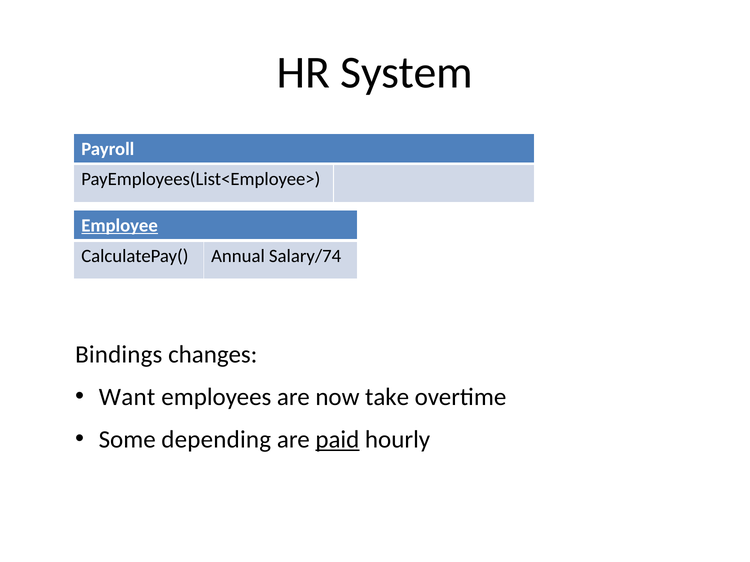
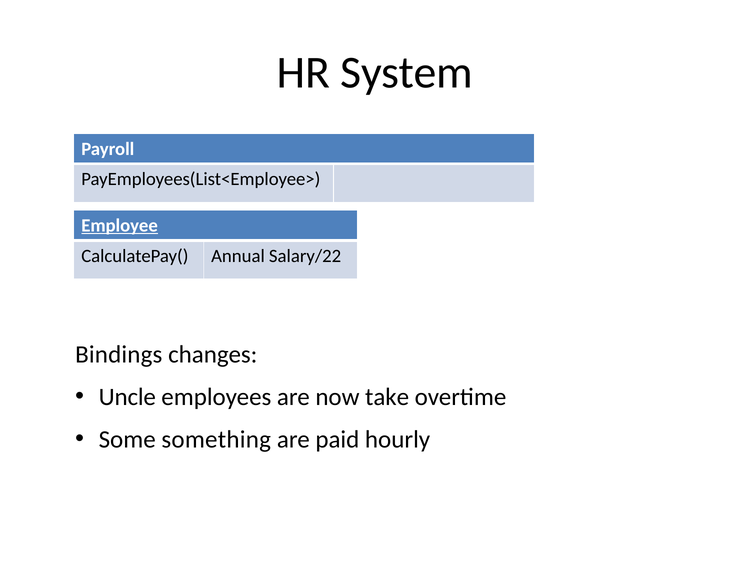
Salary/74: Salary/74 -> Salary/22 (305, 256)
Want: Want -> Uncle (127, 397)
depending: depending -> something (216, 440)
paid underline: present -> none (337, 440)
